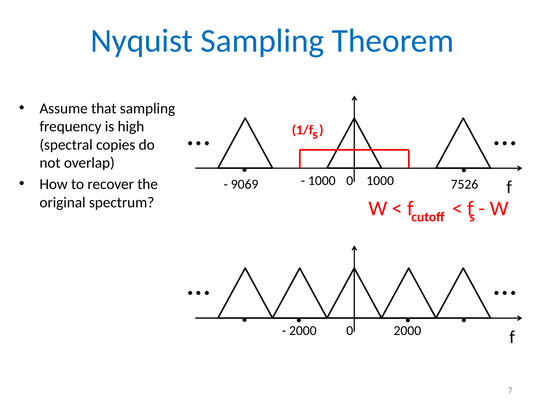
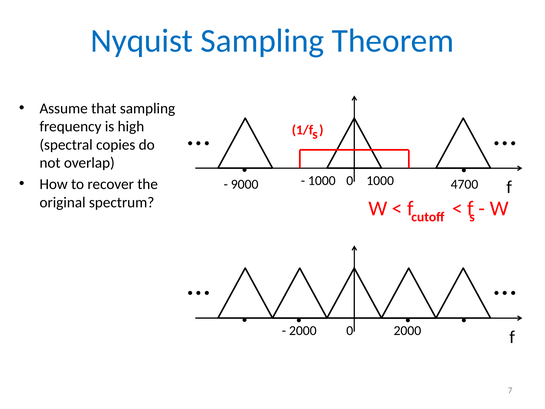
7526: 7526 -> 4700 (464, 184)
9069: 9069 -> 9000 (245, 184)
